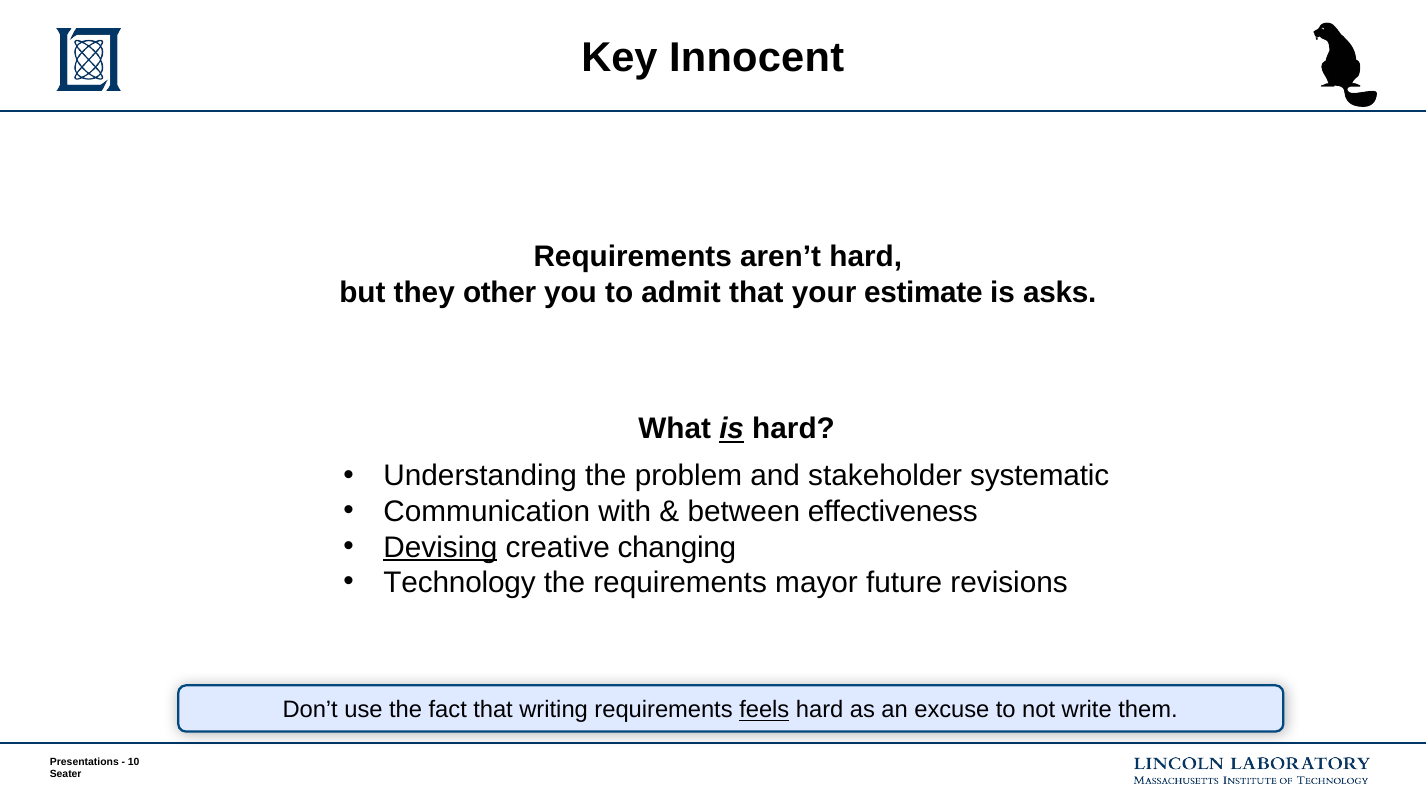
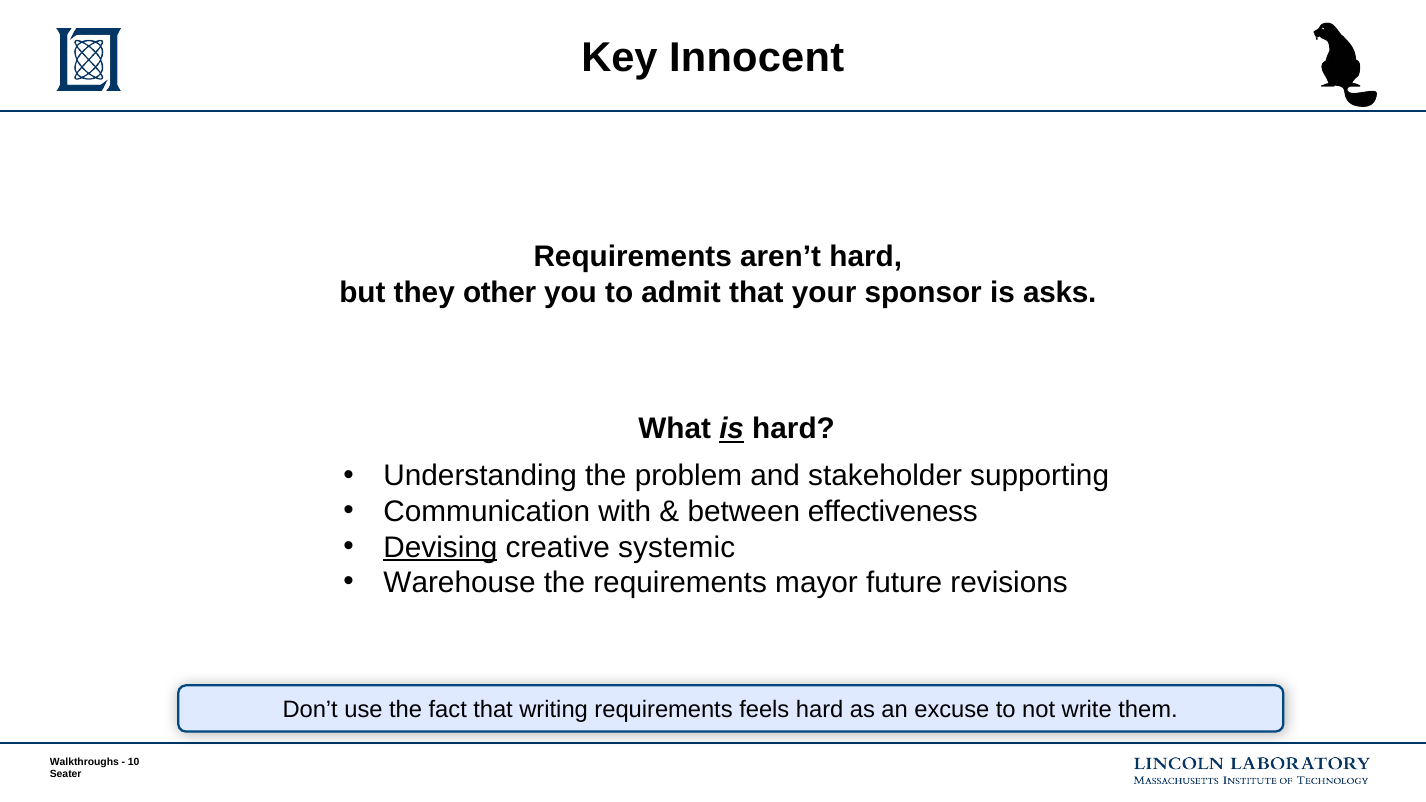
estimate: estimate -> sponsor (923, 293)
systematic: systematic -> supporting (1040, 476)
changing: changing -> systemic (677, 547)
Technology: Technology -> Warehouse (460, 583)
feels underline: present -> none (764, 710)
Presentations: Presentations -> Walkthroughs (84, 762)
